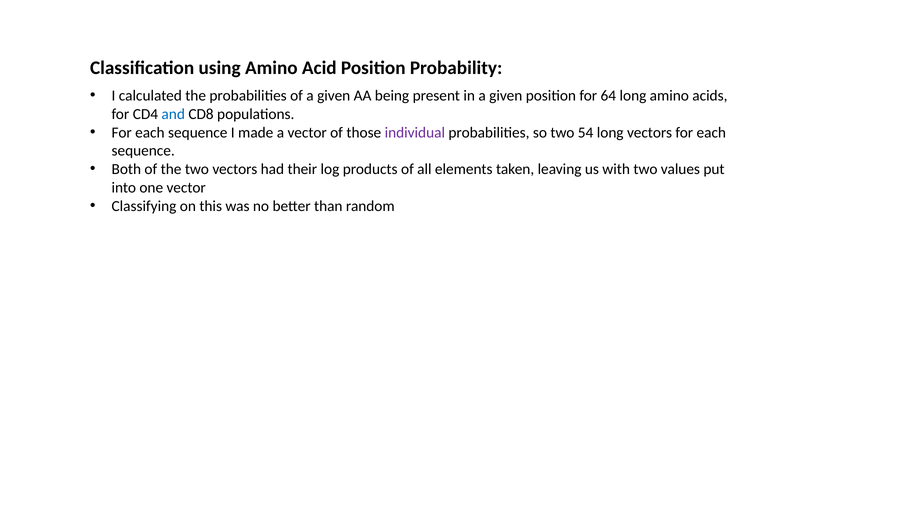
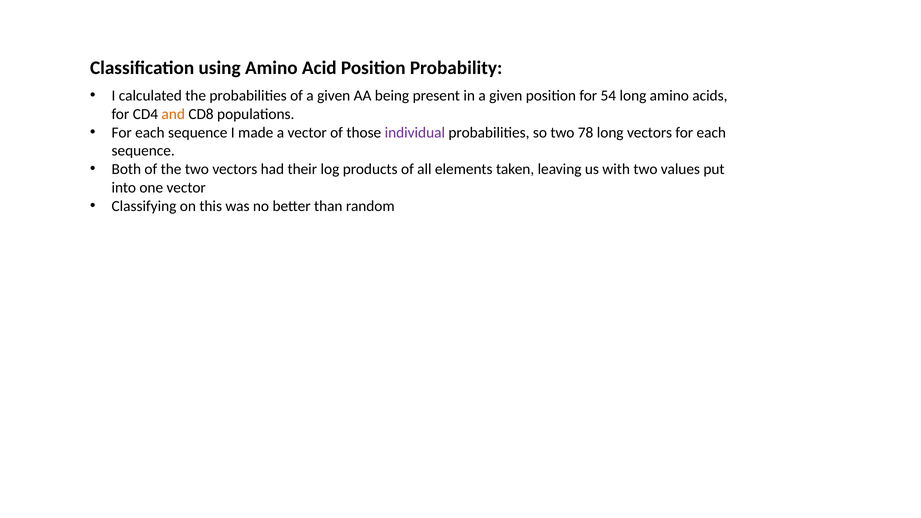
64: 64 -> 54 (608, 96)
and colour: blue -> orange (173, 114)
54: 54 -> 78 (586, 132)
